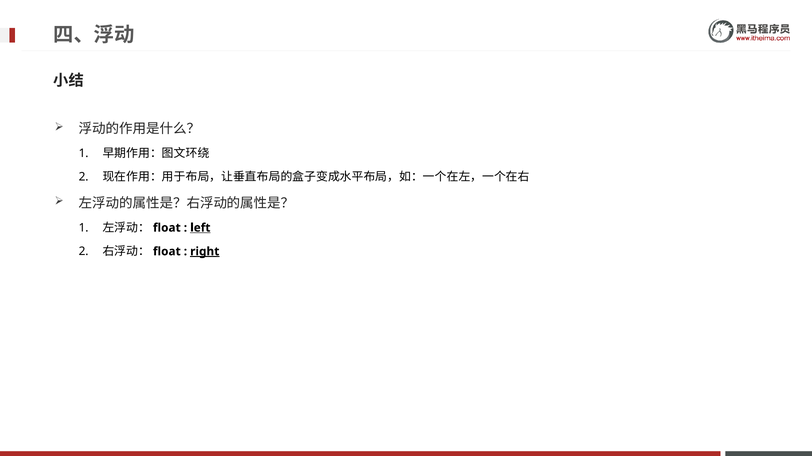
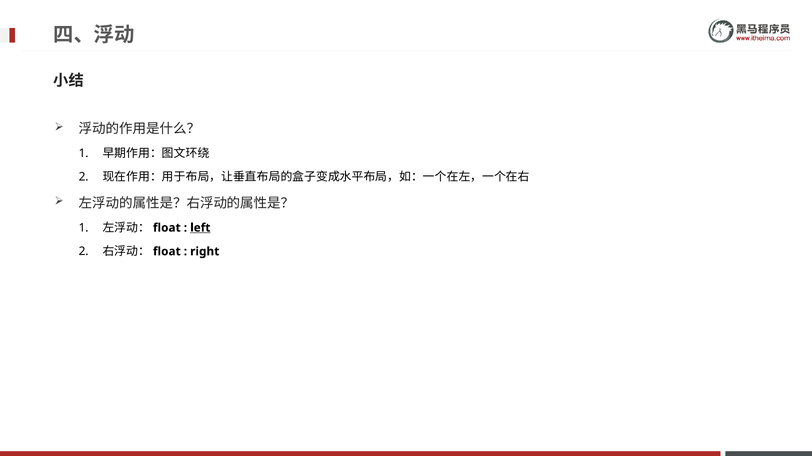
right underline: present -> none (205, 252)
